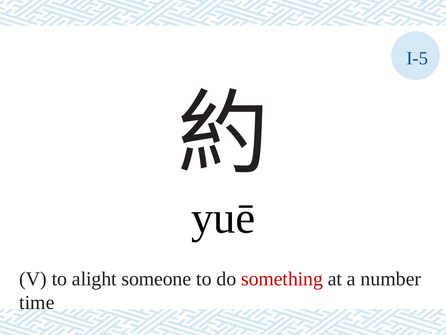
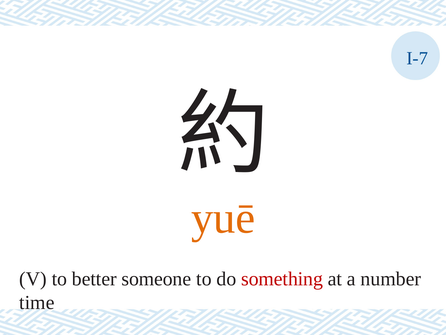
I-5: I-5 -> I-7 (417, 58)
yuē colour: black -> orange (223, 218)
alight: alight -> better (94, 278)
